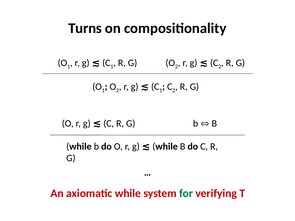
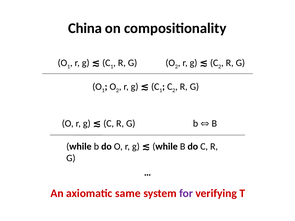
Turns: Turns -> China (85, 28)
axiomatic while: while -> same (128, 194)
for colour: green -> purple (186, 194)
